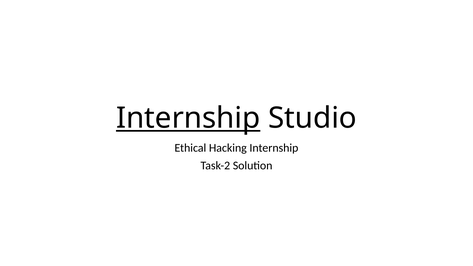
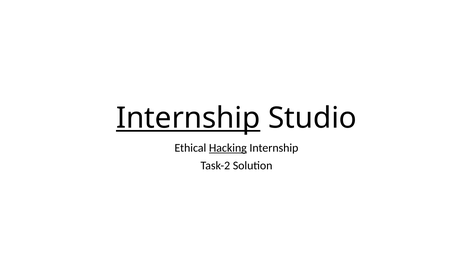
Hacking underline: none -> present (228, 148)
